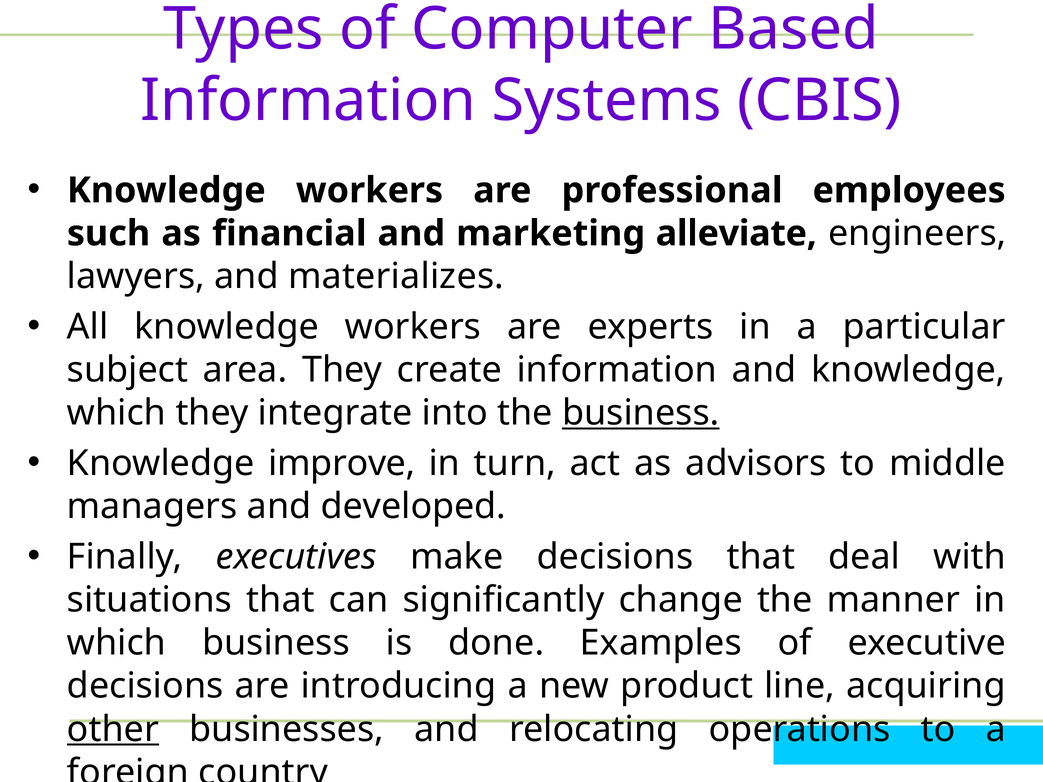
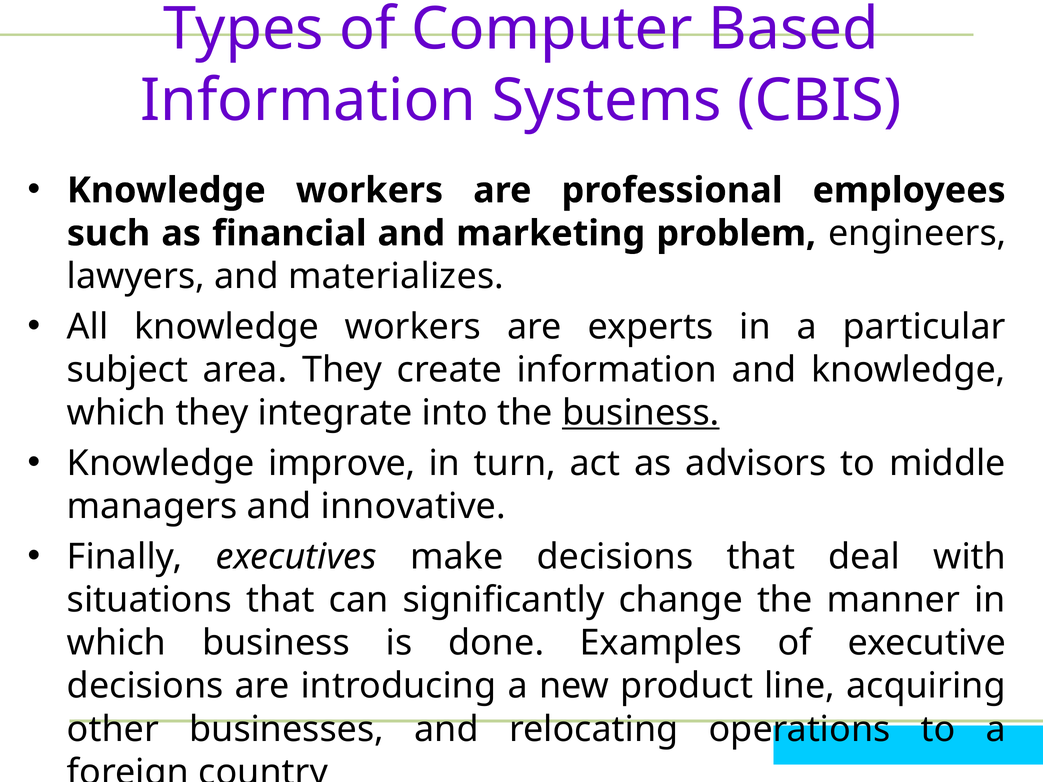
alleviate: alleviate -> problem (736, 234)
developed: developed -> innovative (413, 507)
other underline: present -> none (113, 729)
